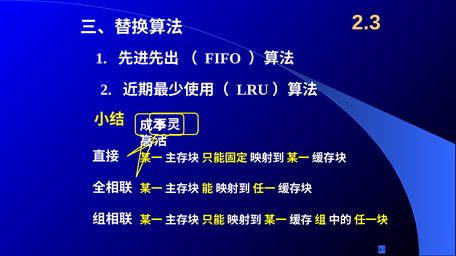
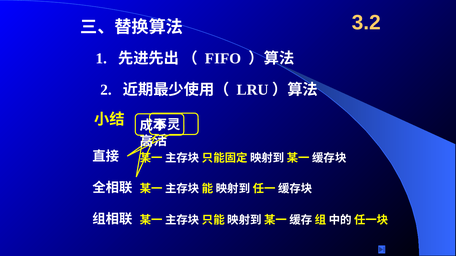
2.3: 2.3 -> 3.2 (366, 23)
